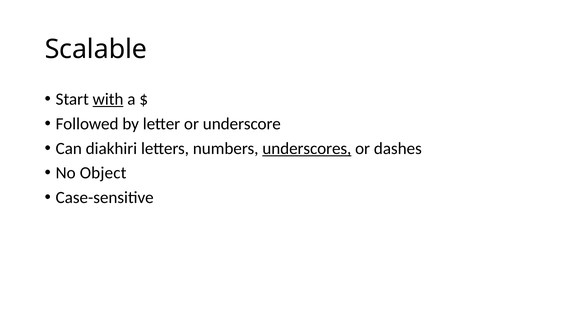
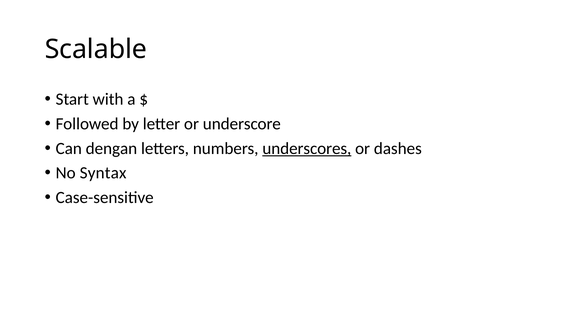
with underline: present -> none (108, 99)
diakhiri: diakhiri -> dengan (111, 148)
Object: Object -> Syntax (103, 173)
